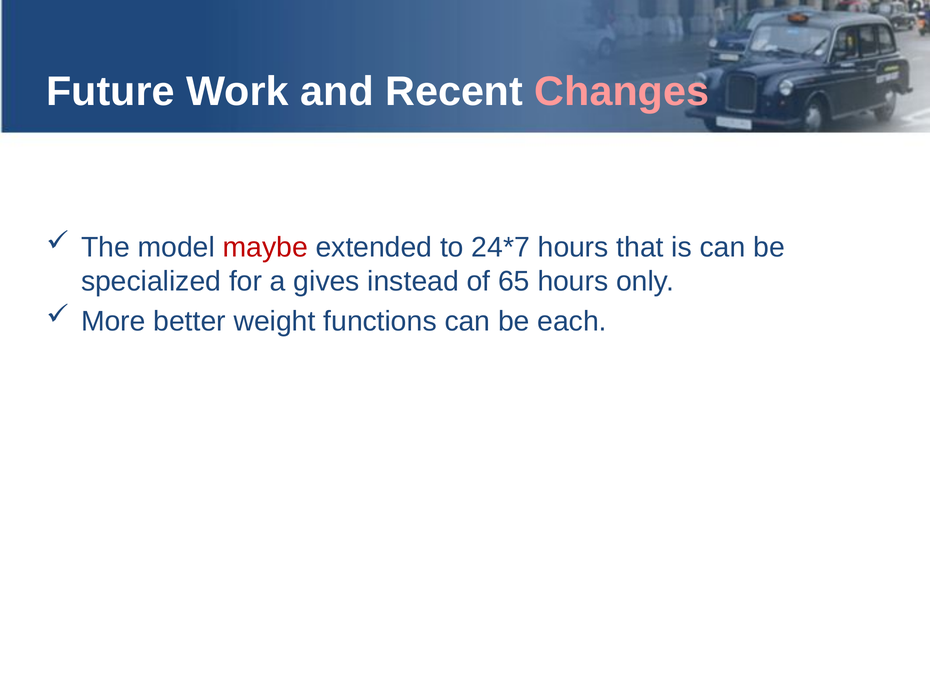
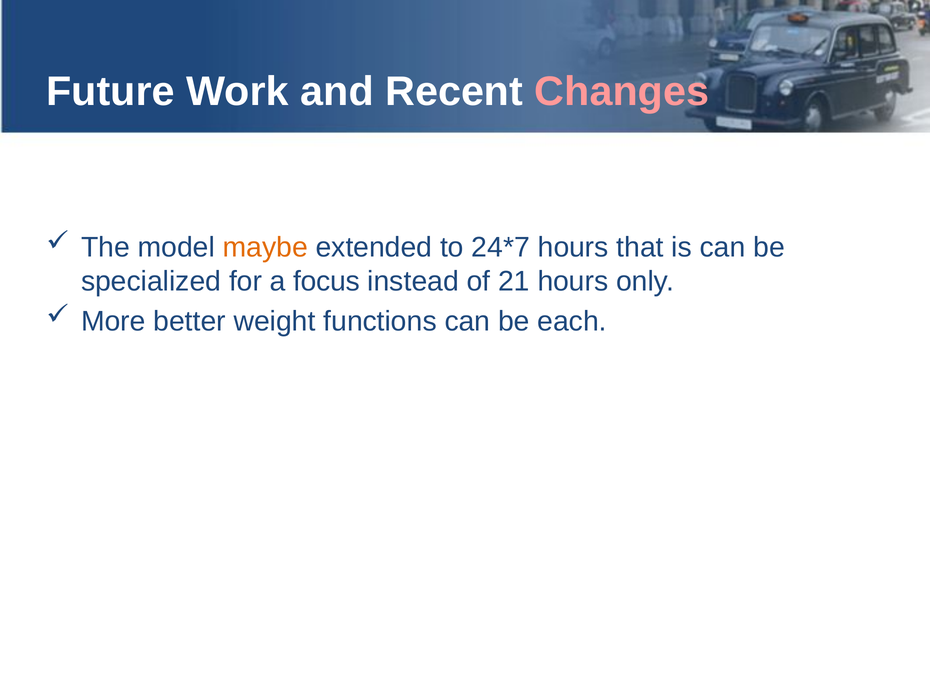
maybe colour: red -> orange (265, 248)
gives: gives -> focus (327, 282)
65: 65 -> 21 (514, 282)
